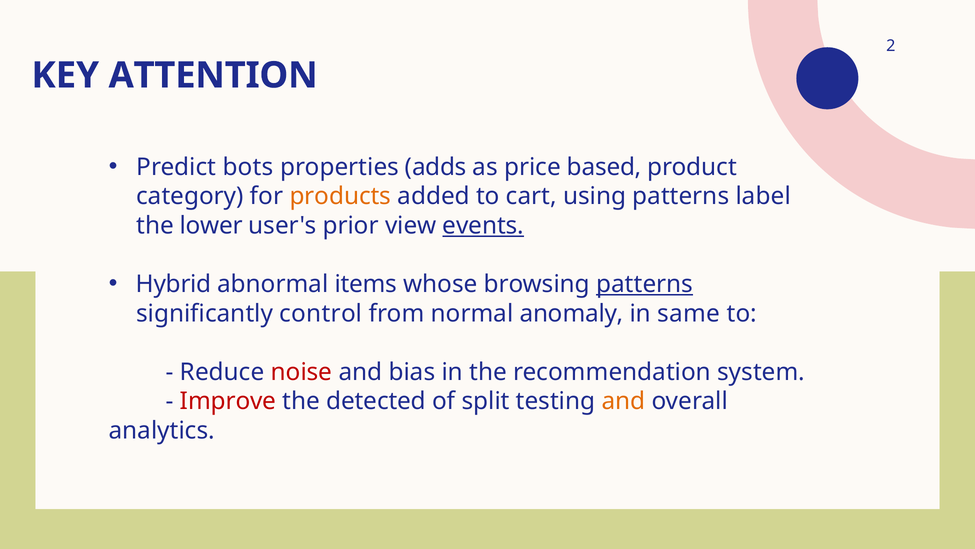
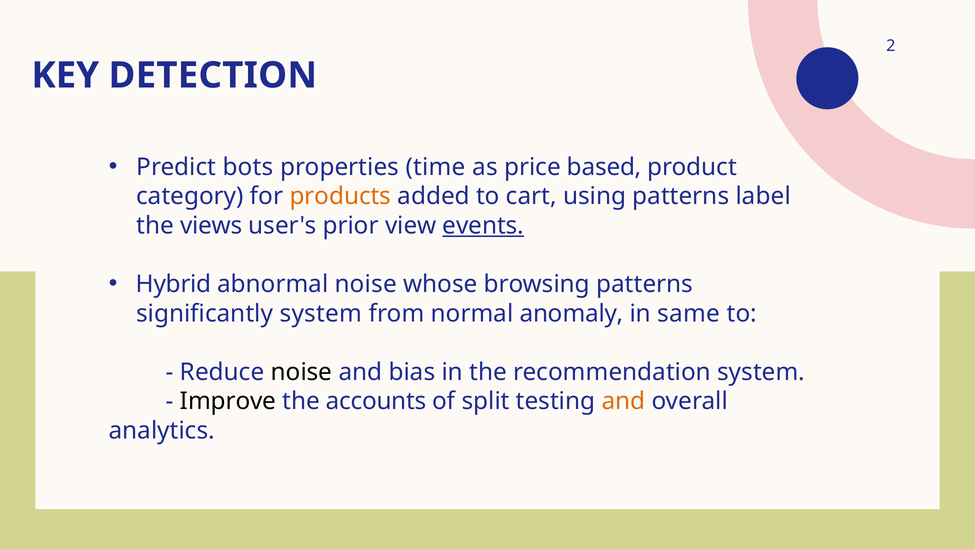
ATTENTION: ATTENTION -> DETECTION (213, 75)
adds: adds -> time (436, 167)
lower: lower -> views (211, 225)
abnormal items: items -> noise (366, 284)
patterns underline: present -> none (645, 284)
significantly control: control -> system (321, 313)
noise colour: red -> black (301, 372)
Improve colour: red -> black (228, 401)
detected: detected -> accounts (376, 401)
